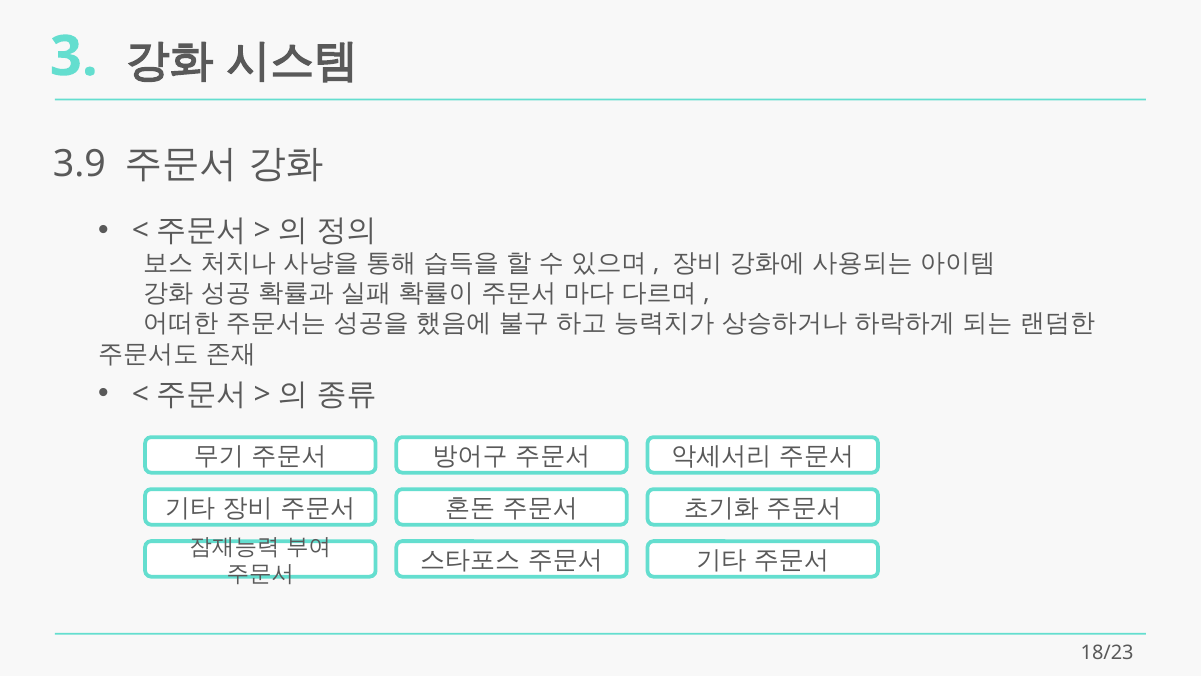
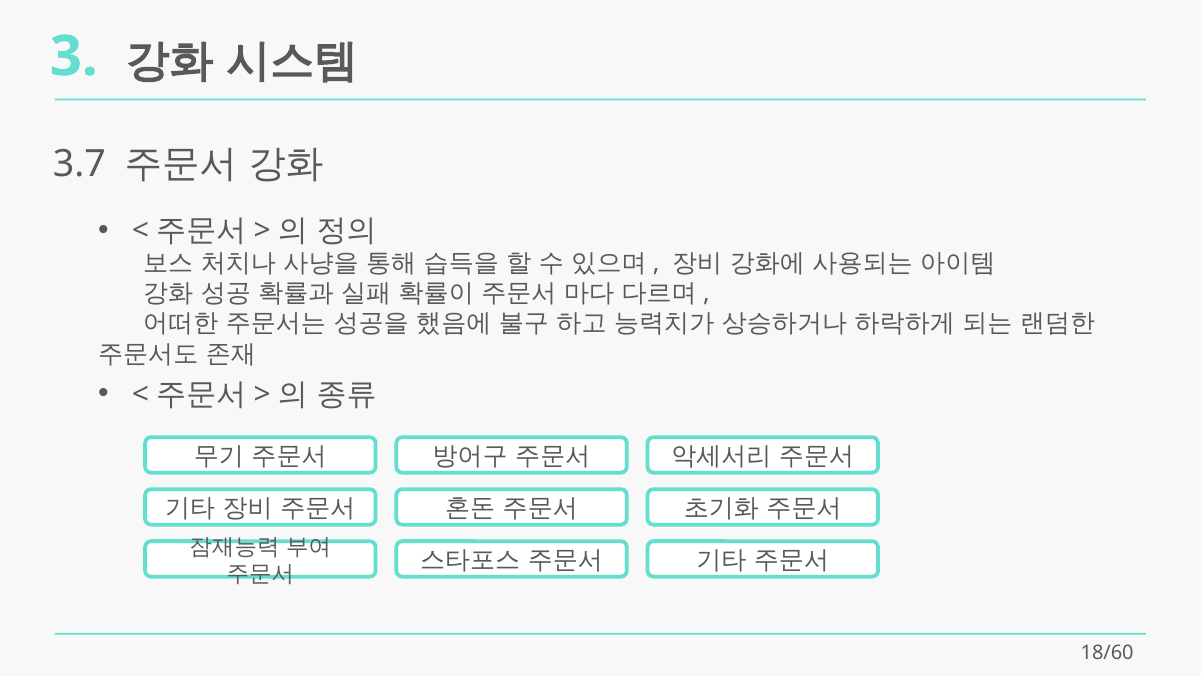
3.9: 3.9 -> 3.7 (79, 164)
18/23: 18/23 -> 18/60 (1107, 652)
